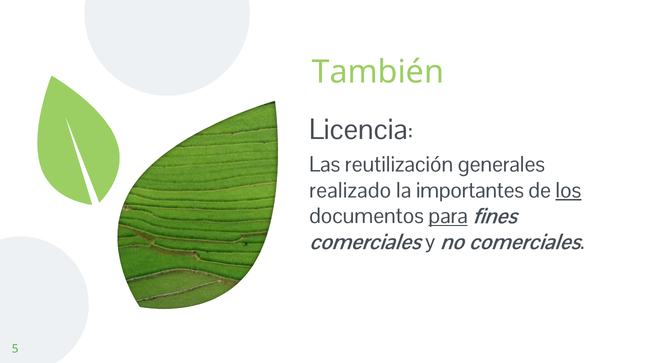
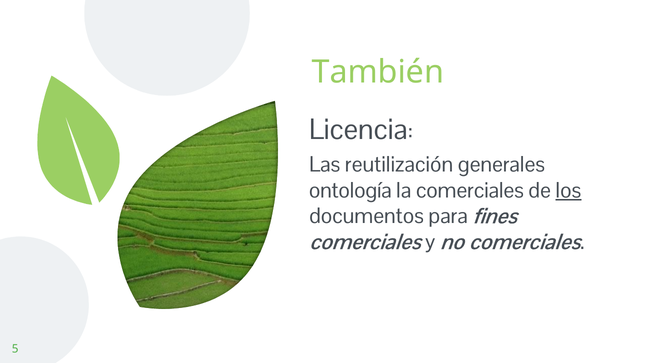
realizado: realizado -> ontología (350, 191)
la importantes: importantes -> comerciales (470, 191)
para underline: present -> none (448, 216)
